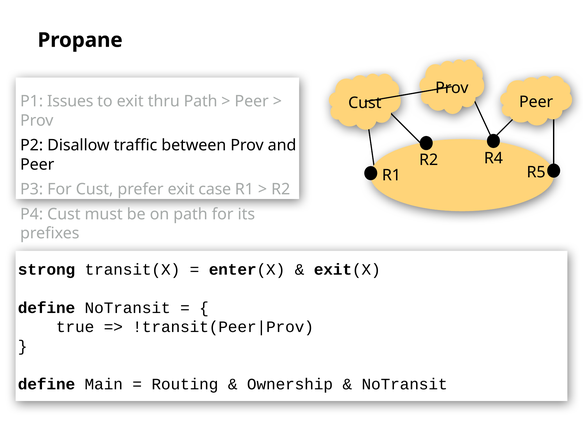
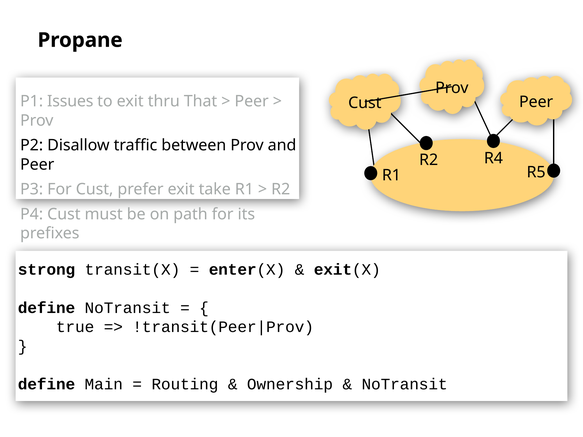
thru Path: Path -> That (201, 101)
case: case -> take (215, 189)
